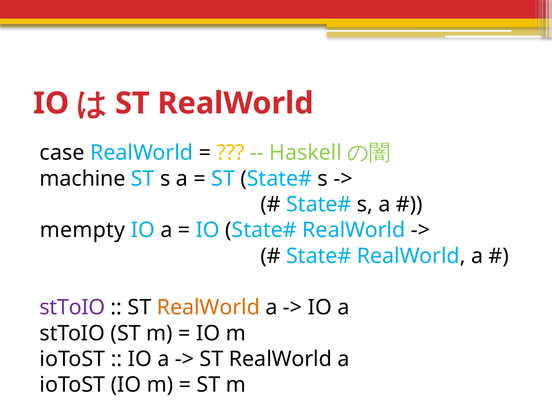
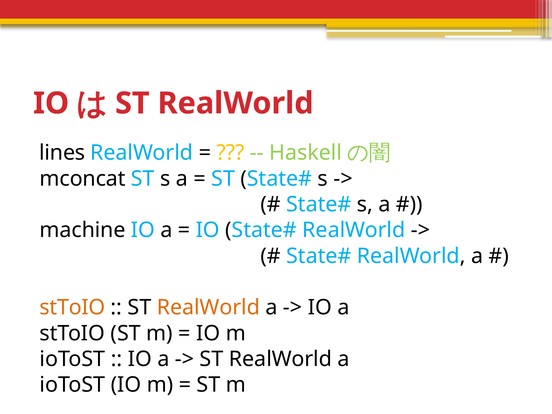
case: case -> lines (62, 153)
machine: machine -> mconcat (83, 179)
mempty: mempty -> machine (83, 230)
stToIO colour: purple -> orange (72, 308)
